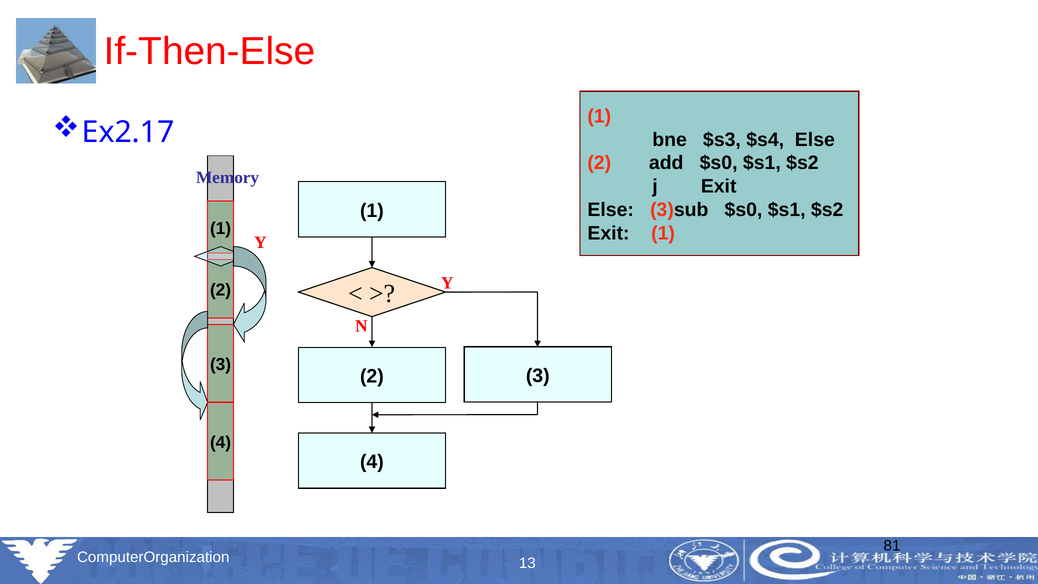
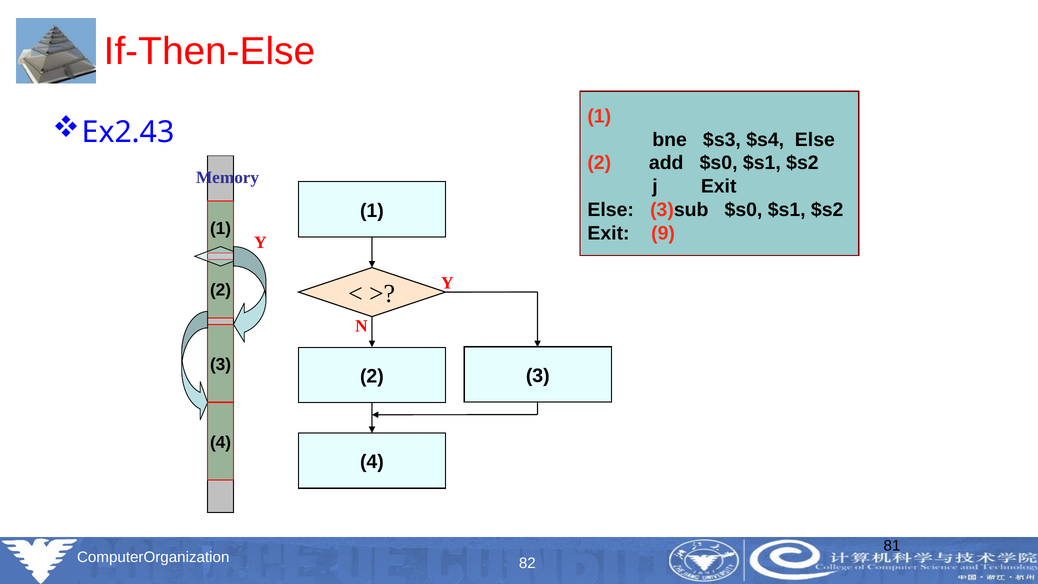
Ex2.17: Ex2.17 -> Ex2.43 (128, 132)
Exit 1: 1 -> 9 (663, 233)
13: 13 -> 82 (527, 563)
